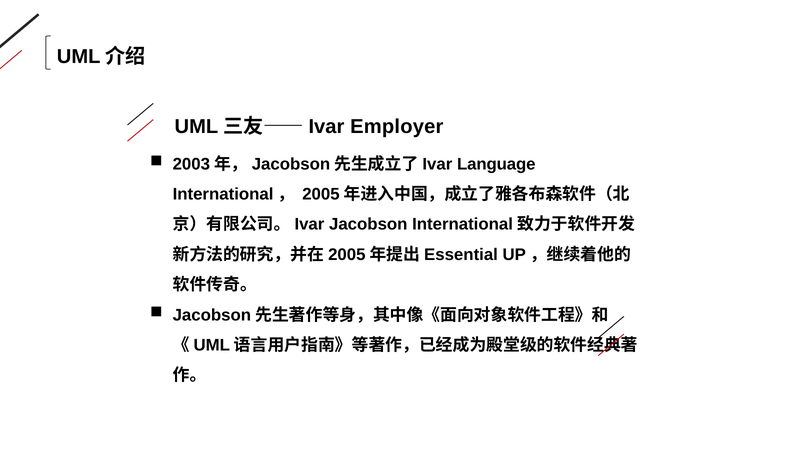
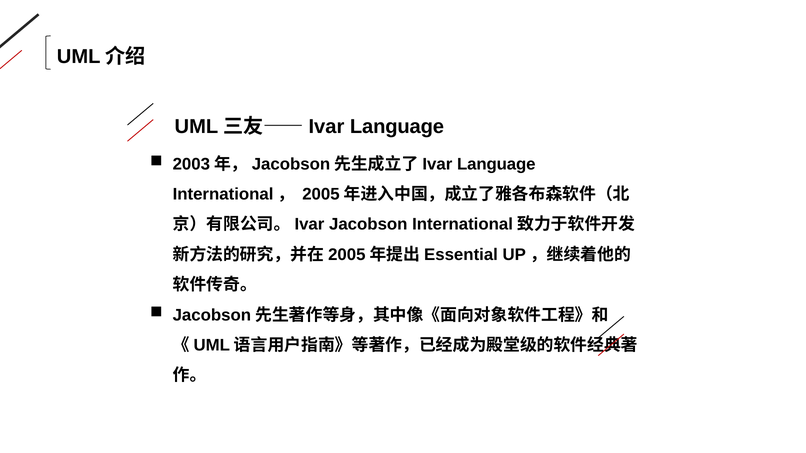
Employer: Employer -> Language (397, 127)
